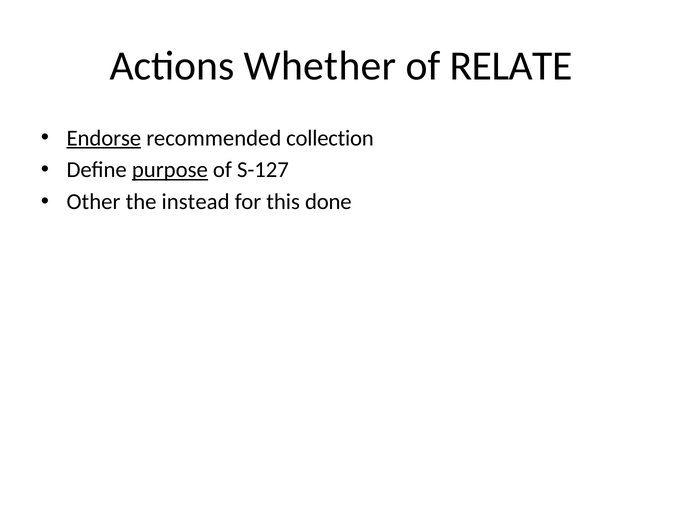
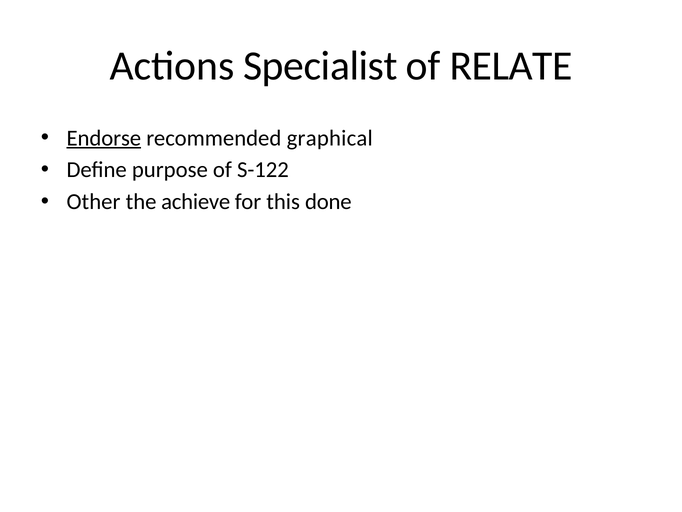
Whether: Whether -> Specialist (320, 66)
collection: collection -> graphical (330, 138)
purpose underline: present -> none (170, 170)
S-127: S-127 -> S-122 (263, 170)
instead: instead -> achieve (196, 202)
